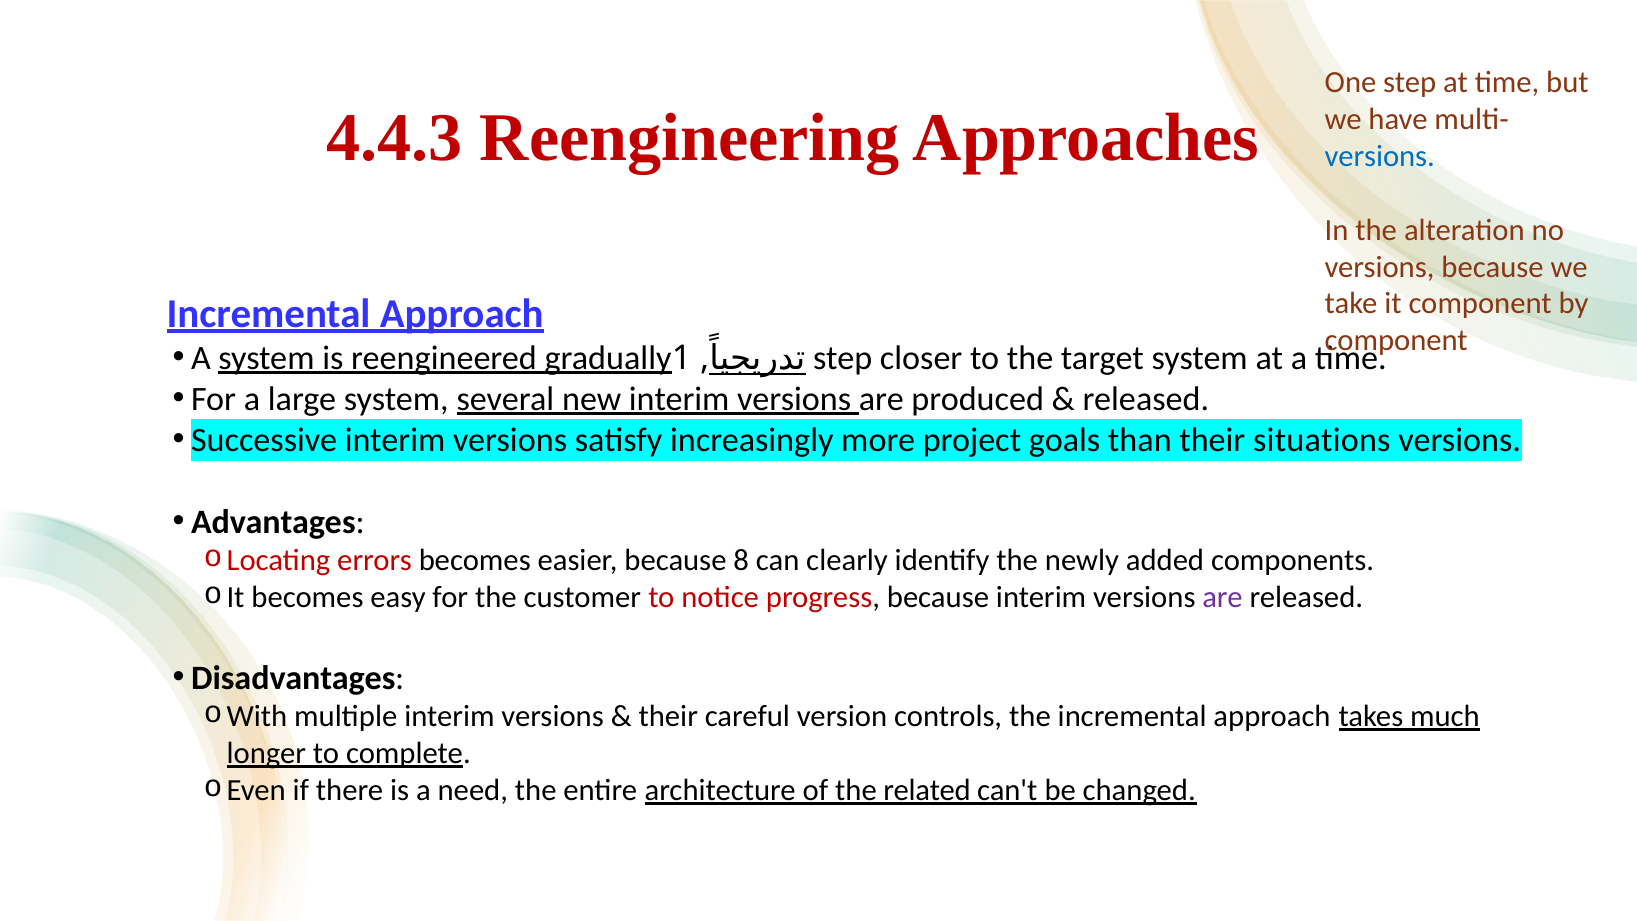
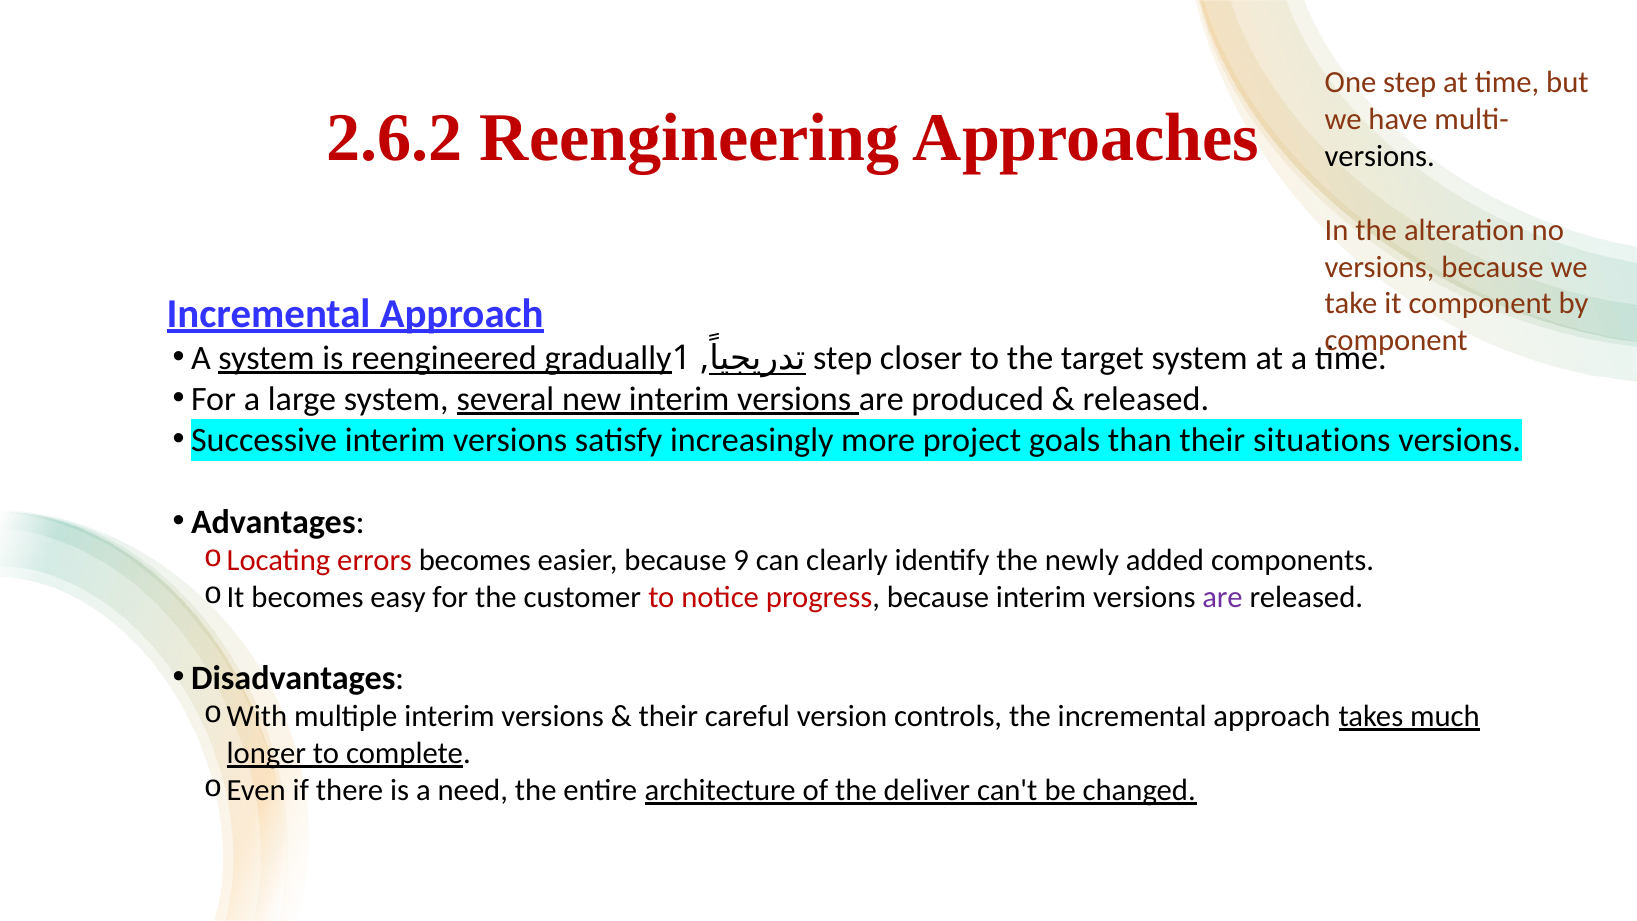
4.4.3: 4.4.3 -> 2.6.2 (395, 138)
versions colour: blue -> black (1380, 156)
8: 8 -> 9 (741, 561)
related: related -> deliver (927, 790)
